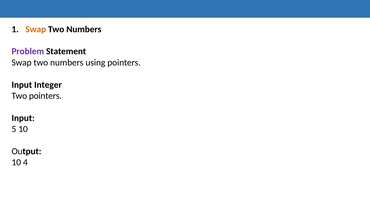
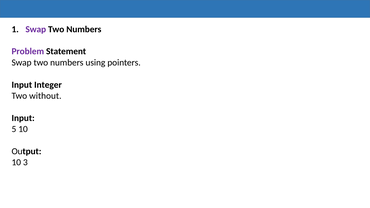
Swap colour: orange -> purple (36, 29)
Two pointers: pointers -> without (45, 96)
4: 4 -> 3 (25, 162)
